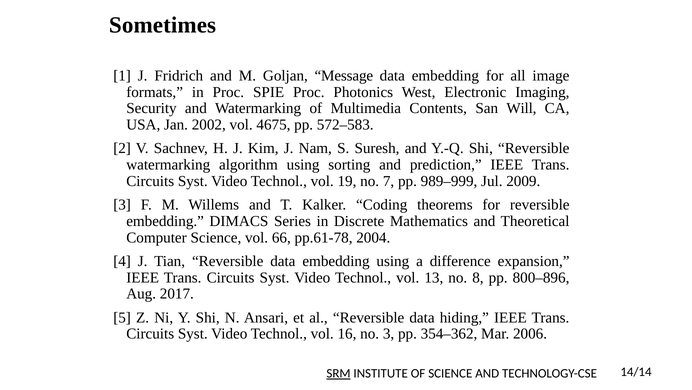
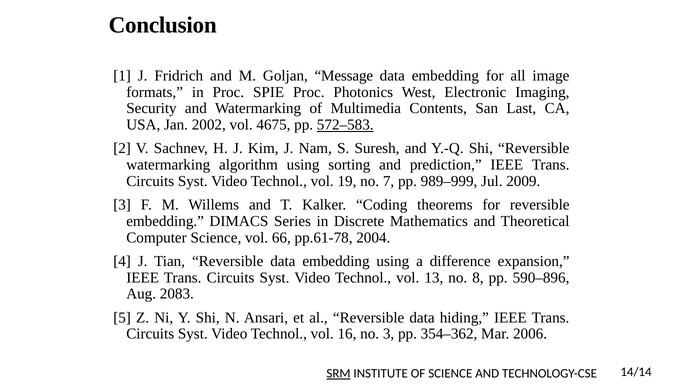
Sometimes: Sometimes -> Conclusion (163, 25)
Will: Will -> Last (521, 108)
572–583 underline: none -> present (345, 125)
800–896: 800–896 -> 590–896 (541, 277)
2017: 2017 -> 2083 (177, 293)
